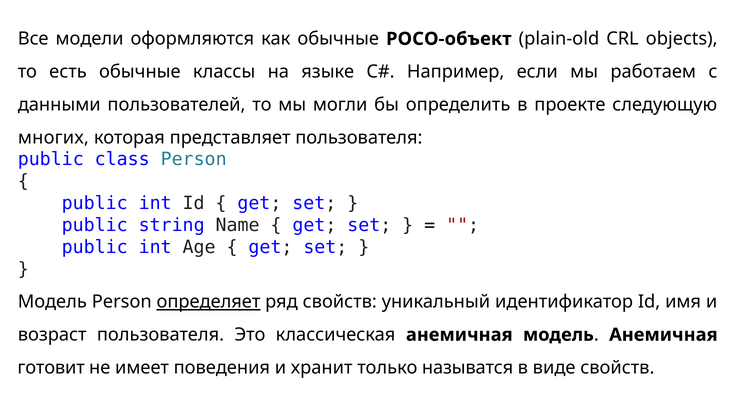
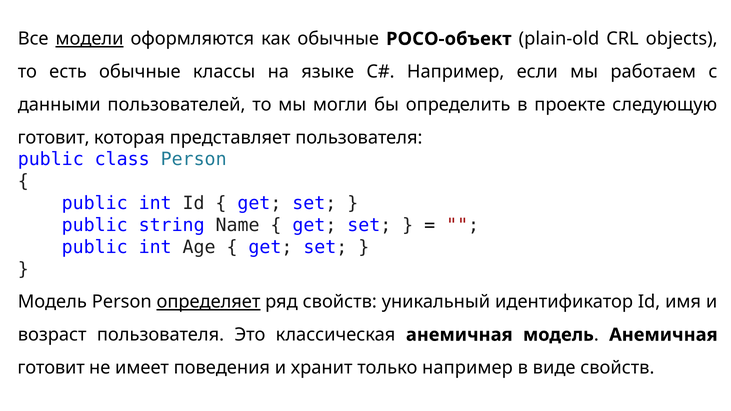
модели underline: none -> present (90, 39)
многих: многих -> готовит (54, 138)
только называтся: называтся -> например (467, 368)
